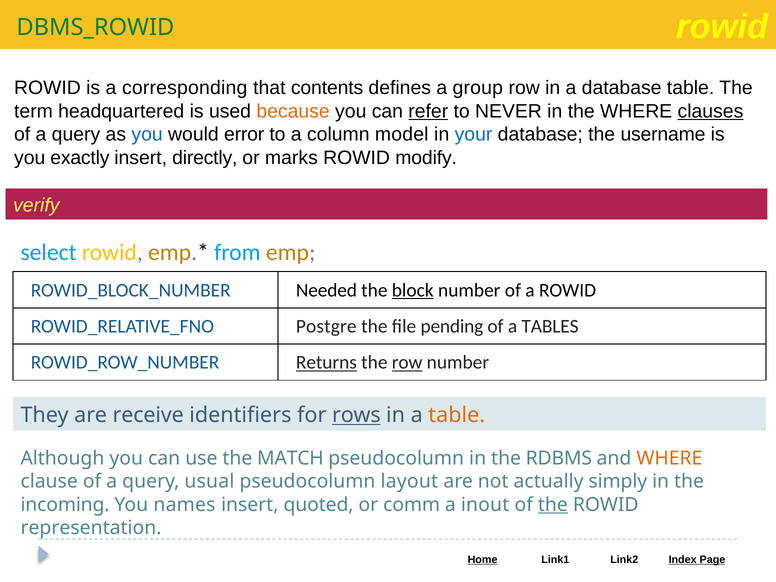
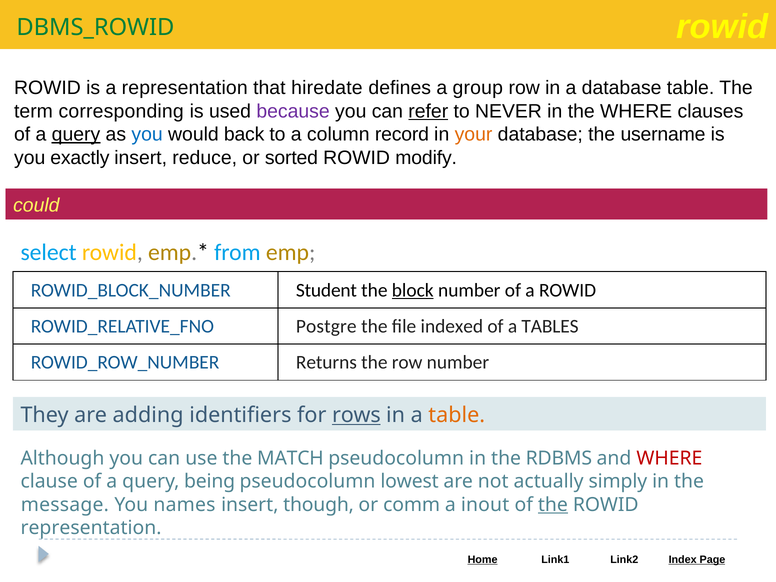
a corresponding: corresponding -> representation (185, 88)
contents: contents -> hiredate (327, 88)
headquartered: headquartered -> corresponding (121, 111)
because colour: orange -> purple (293, 111)
clauses underline: present -> none (710, 111)
query underline: none -> present (76, 134)
error: error -> back (244, 134)
model: model -> record (402, 134)
your colour: blue -> orange (474, 134)
directly: directly -> reduce (205, 158)
marks: marks -> sorted (291, 158)
verify: verify -> could (36, 205)
Needed: Needed -> Student (326, 290)
pending: pending -> indexed (452, 326)
Returns underline: present -> none (326, 363)
row underline: present -> none (407, 363)
receive: receive -> adding (148, 415)
WHERE colour: orange -> red (669, 458)
usual: usual -> being (210, 482)
layout: layout -> lowest (410, 482)
incoming: incoming -> message (65, 505)
quoted: quoted -> though (319, 505)
